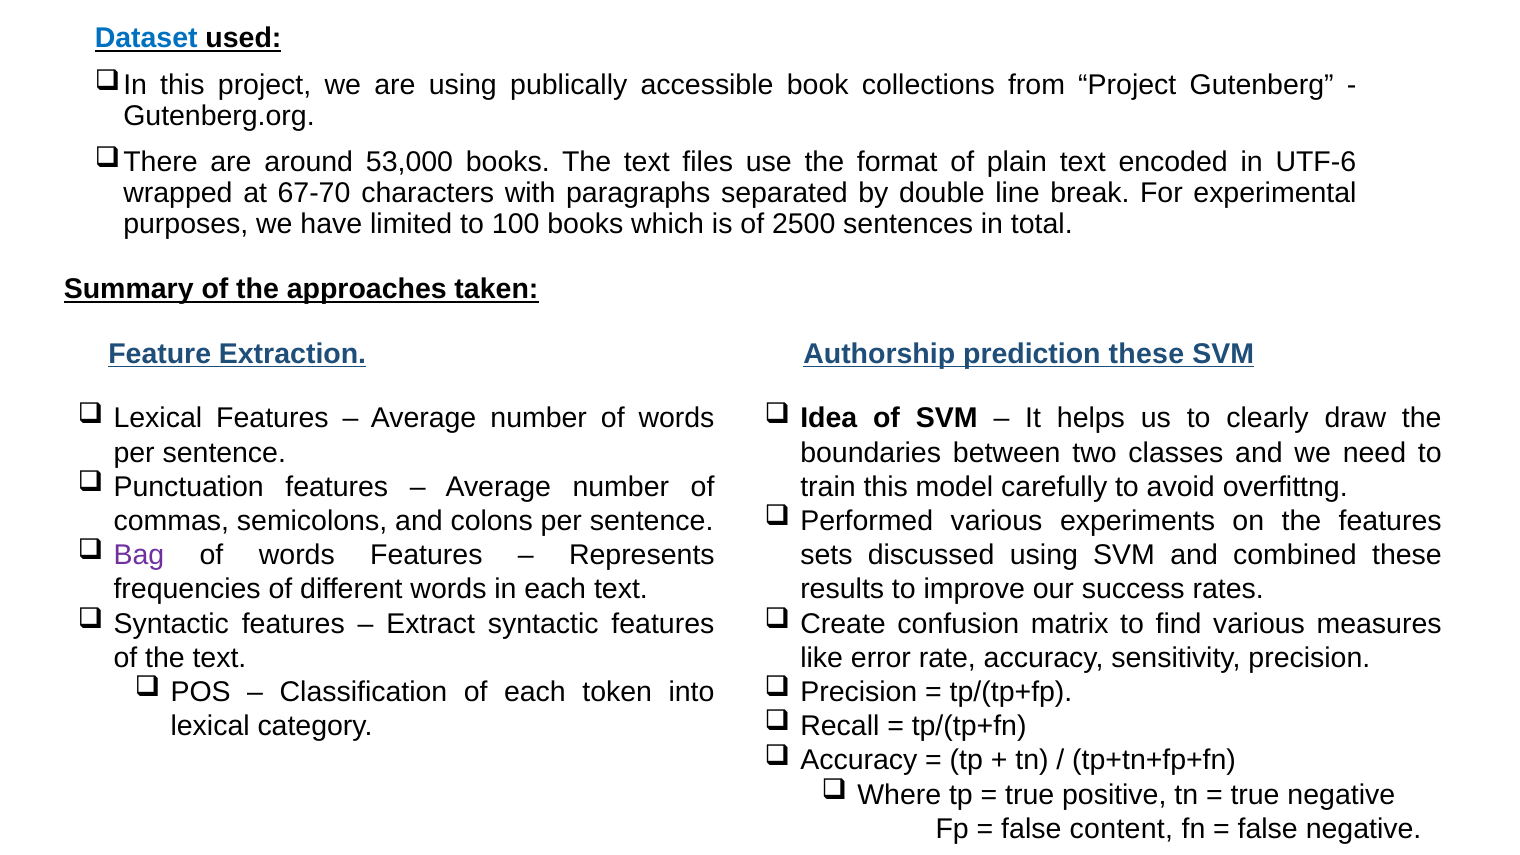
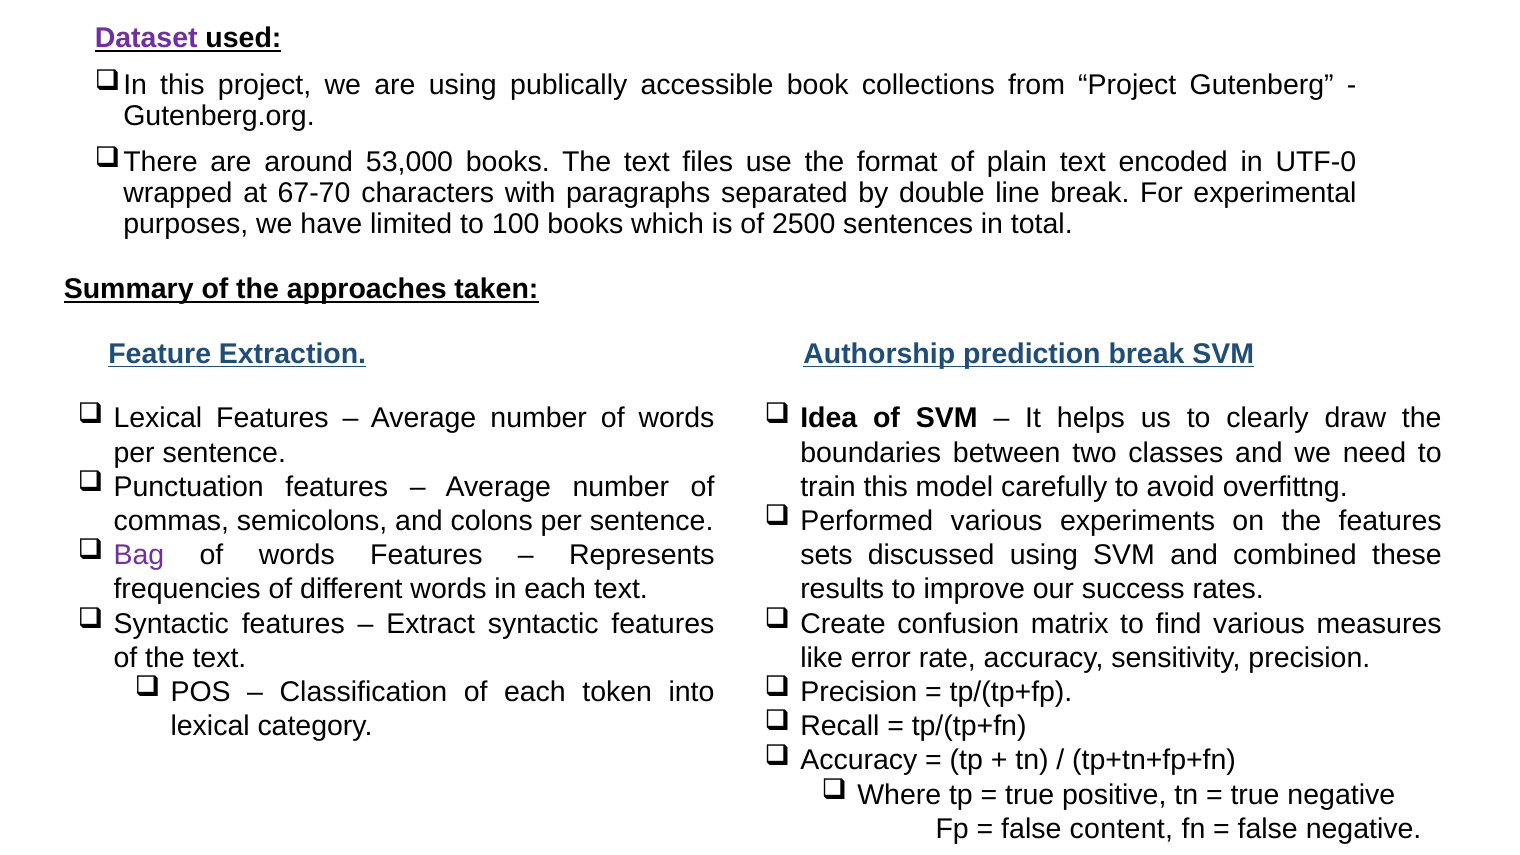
Dataset colour: blue -> purple (146, 38)
UTF-6: UTF-6 -> UTF-0 (1316, 163)
prediction these: these -> break (1147, 354)
